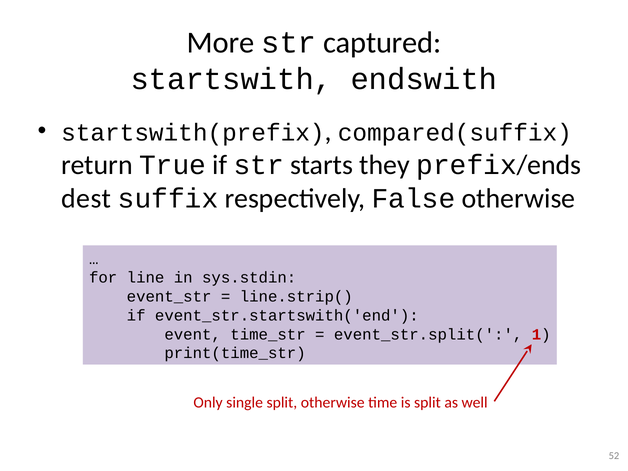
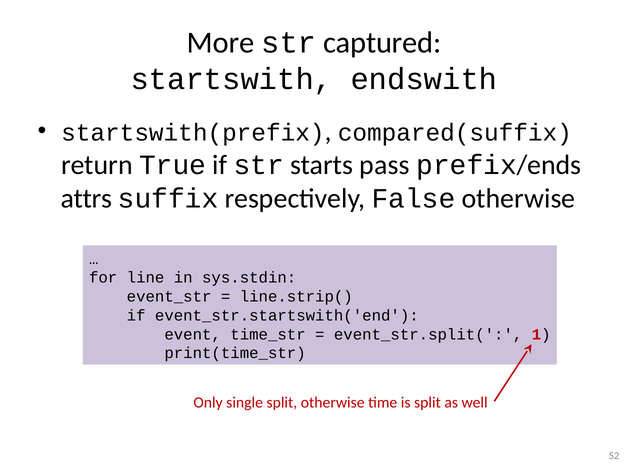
they: they -> pass (385, 165)
dest: dest -> attrs (87, 199)
